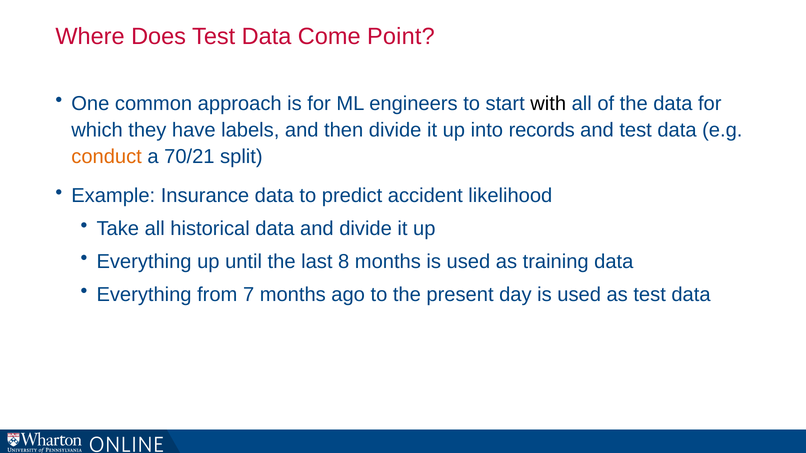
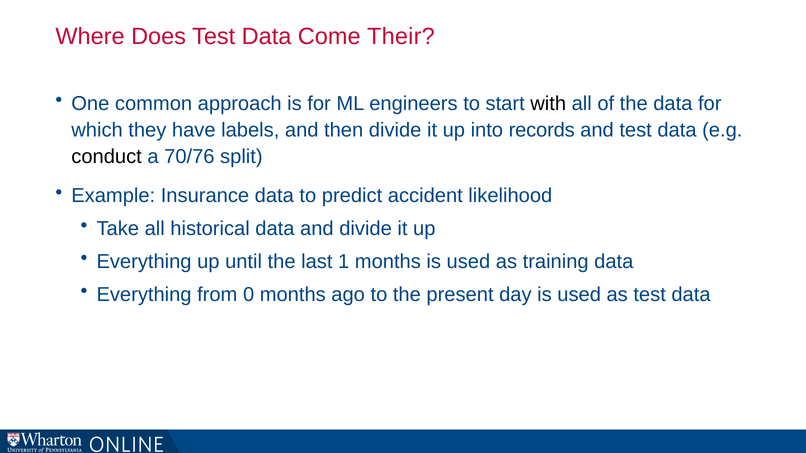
Point: Point -> Their (401, 37)
conduct colour: orange -> black (107, 157)
70/21: 70/21 -> 70/76 (189, 157)
8: 8 -> 1 (344, 262)
7: 7 -> 0 (249, 295)
